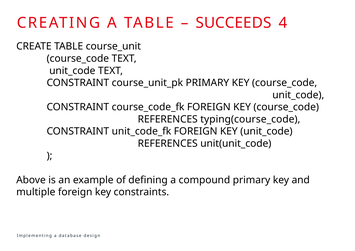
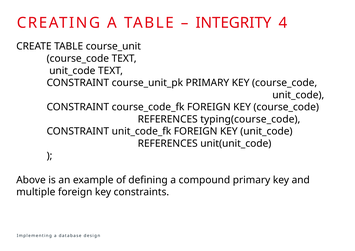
SUCCEEDS: SUCCEEDS -> INTEGRITY (234, 23)
